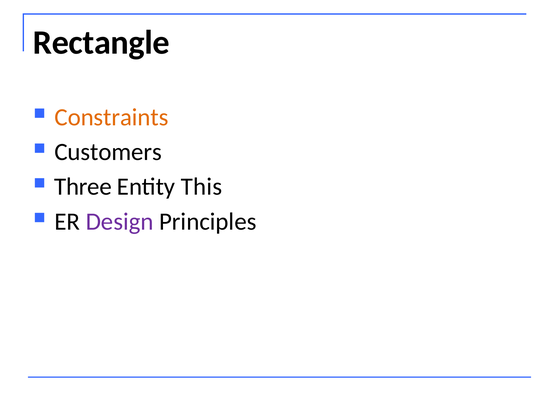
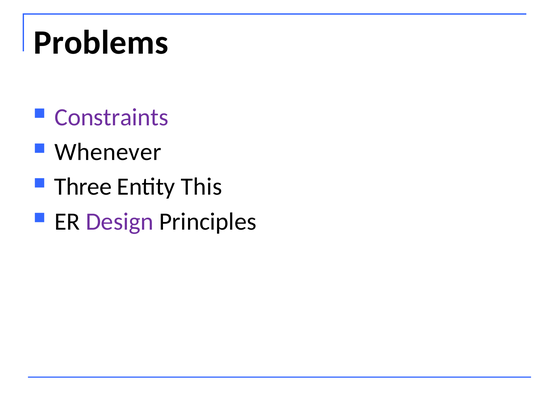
Rectangle: Rectangle -> Problems (101, 43)
Constraints colour: orange -> purple (111, 117)
Customers: Customers -> Whenever (108, 152)
